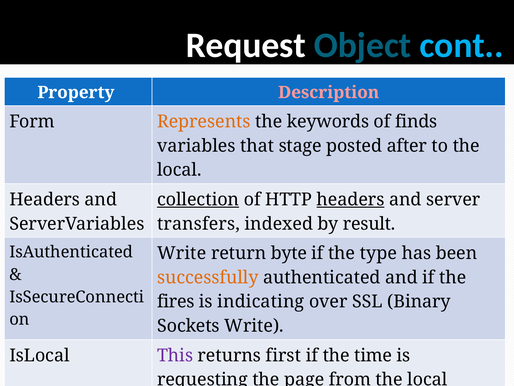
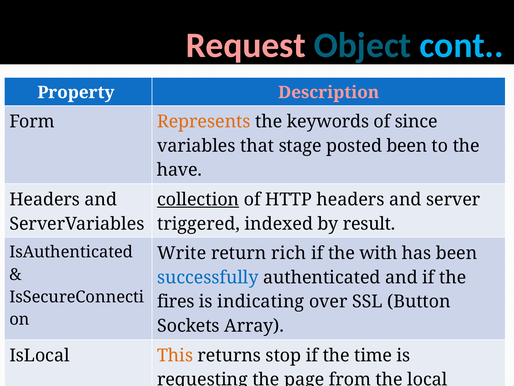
Request colour: white -> pink (246, 45)
finds: finds -> since (416, 121)
posted after: after -> been (407, 146)
local: local -> have (179, 170)
headers underline: present -> none (351, 199)
transfers: transfers -> triggered (199, 223)
byte: byte -> rich (289, 253)
the type: type -> with (379, 253)
successfully colour: orange -> blue (208, 277)
Binary: Binary -> Button (419, 301)
Sockets Write: Write -> Array (254, 326)
This colour: purple -> orange (175, 355)
first: first -> stop (283, 355)
